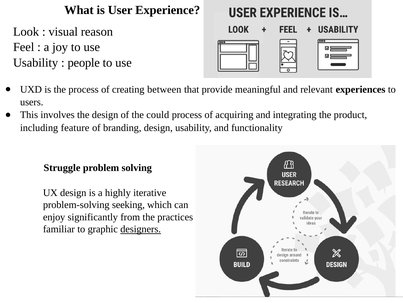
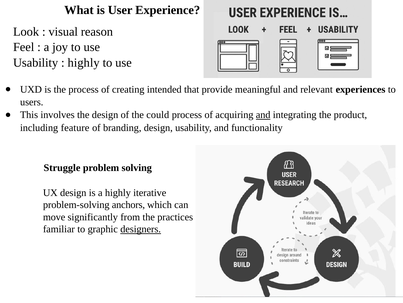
people: people -> highly (84, 63)
between: between -> intended (164, 89)
and underline: none -> present (263, 115)
seeking: seeking -> anchors (128, 204)
enjoy: enjoy -> move (54, 217)
